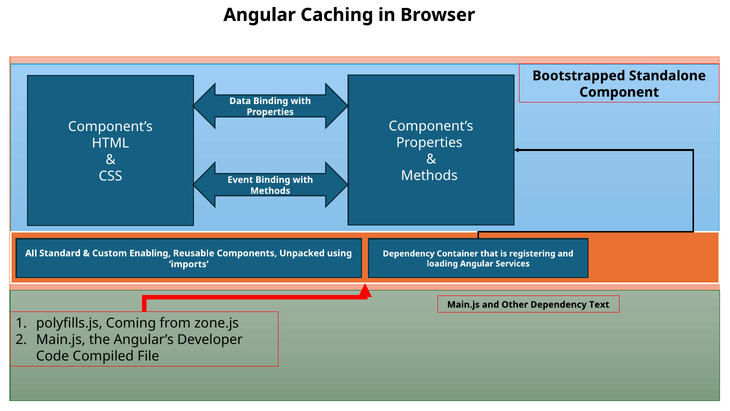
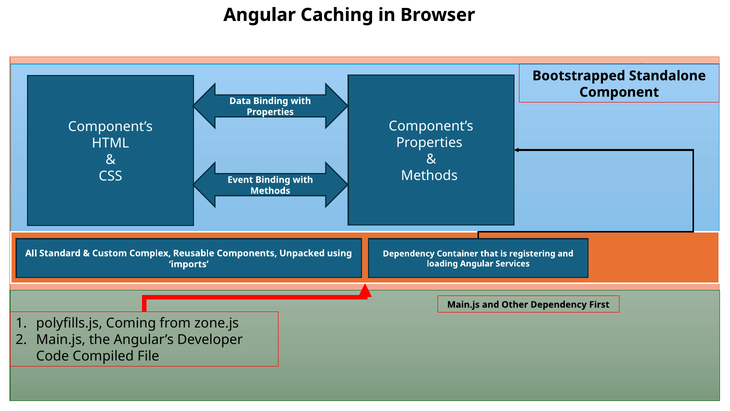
Enabling: Enabling -> Complex (150, 253)
Text: Text -> First (599, 304)
